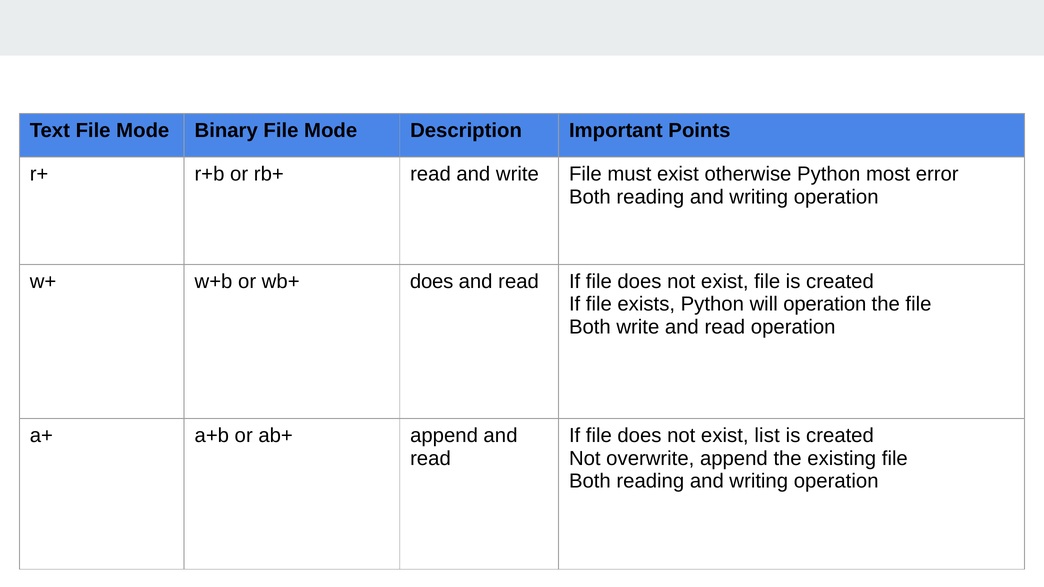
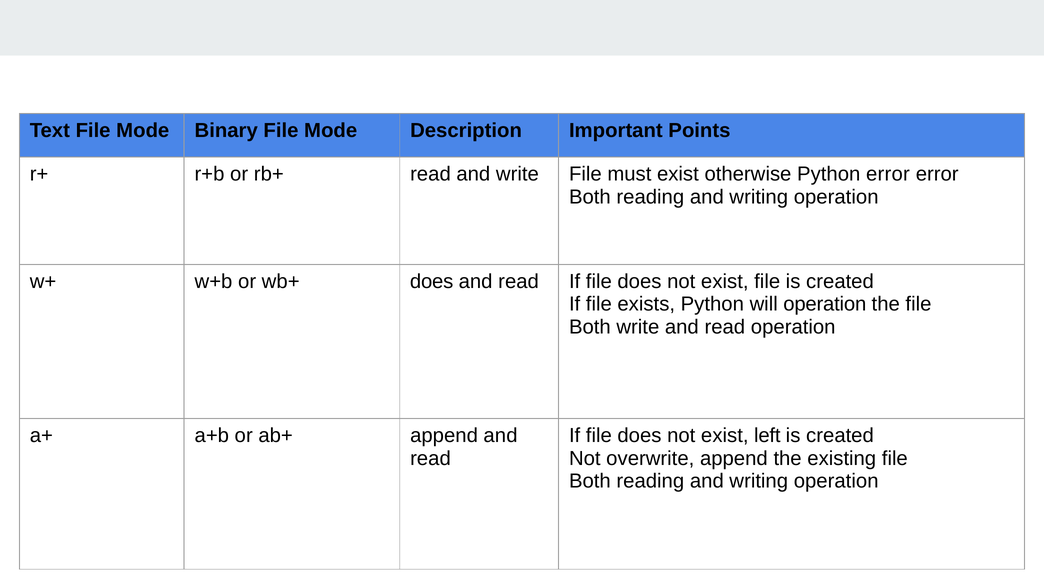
Python most: most -> error (888, 174)
list: list -> left (767, 436)
